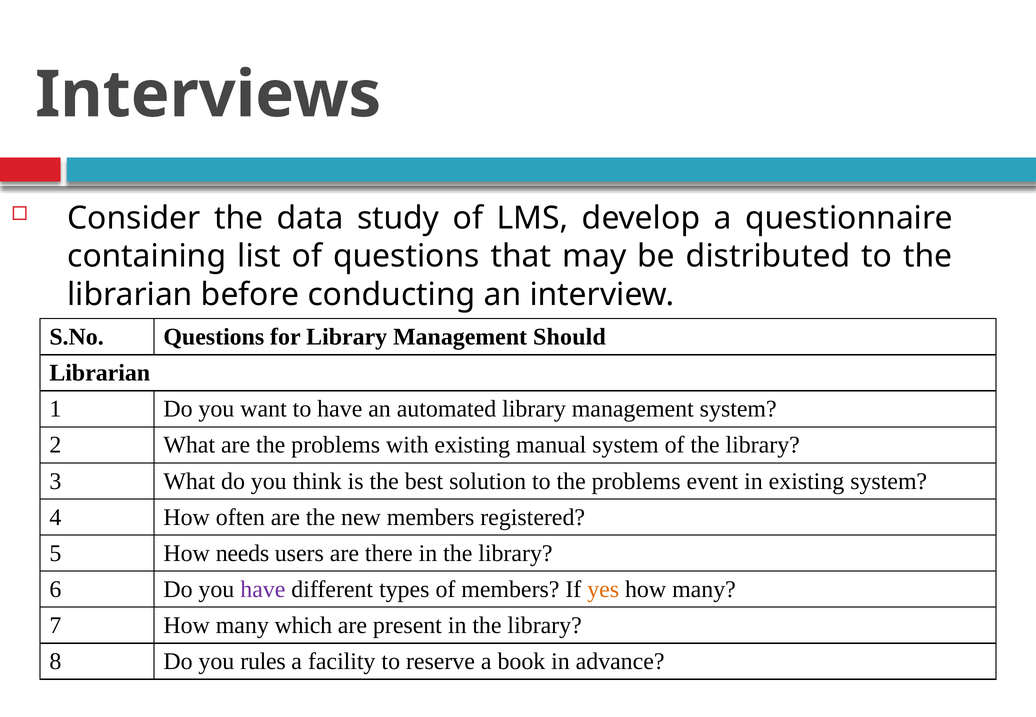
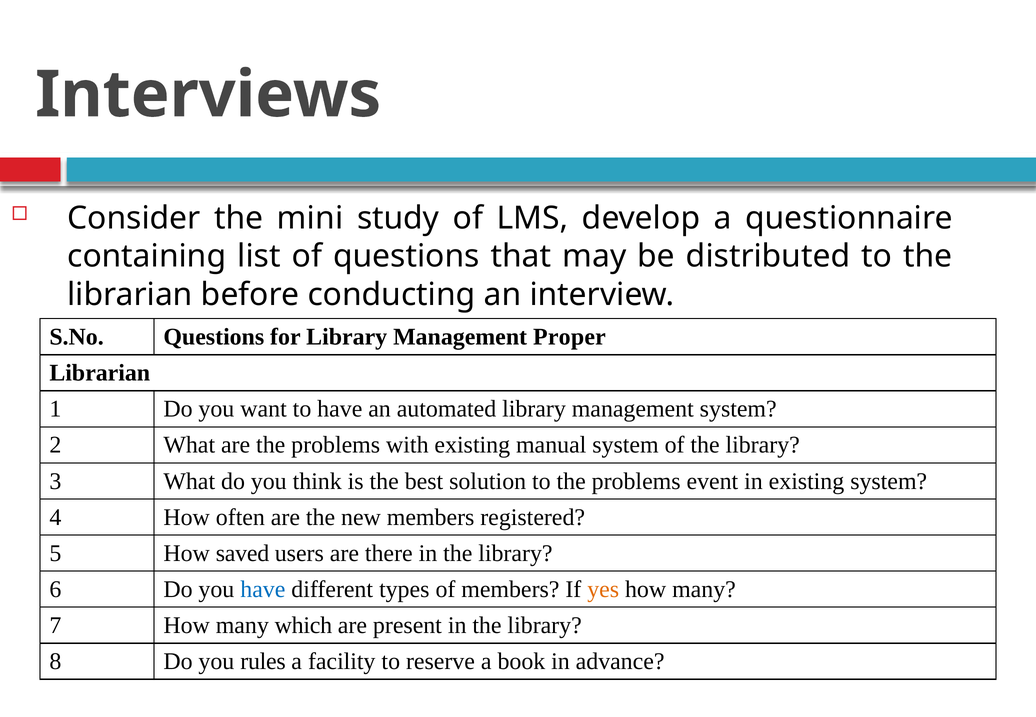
data: data -> mini (310, 218)
Should: Should -> Proper (569, 337)
needs: needs -> saved (242, 553)
have colour: purple -> blue (263, 589)
